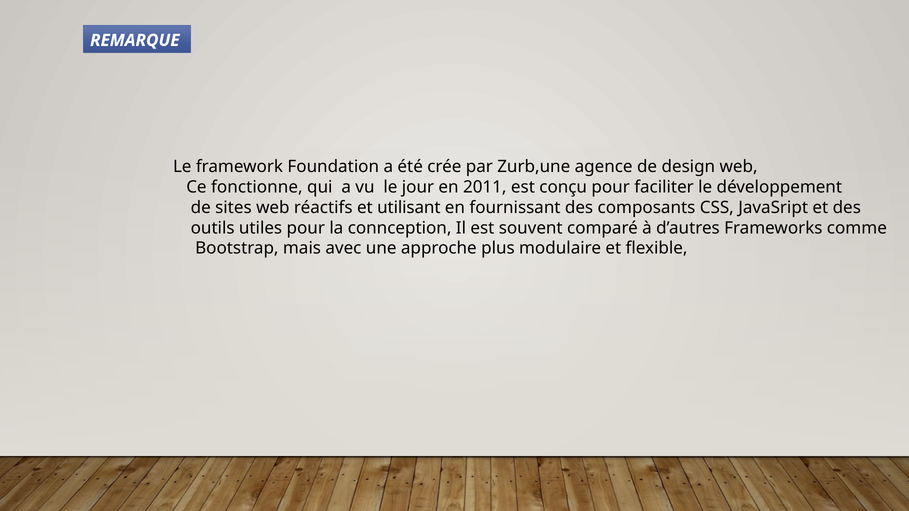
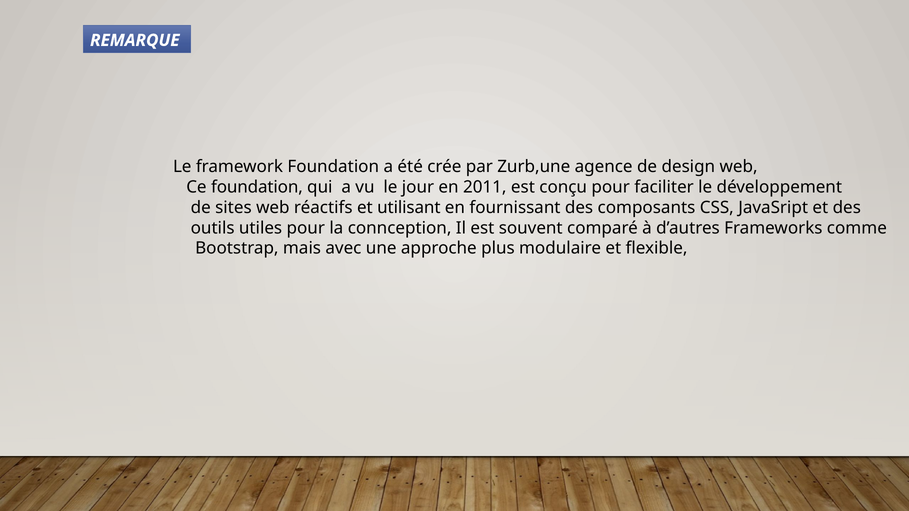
Ce fonctionne: fonctionne -> foundation (257, 187)
